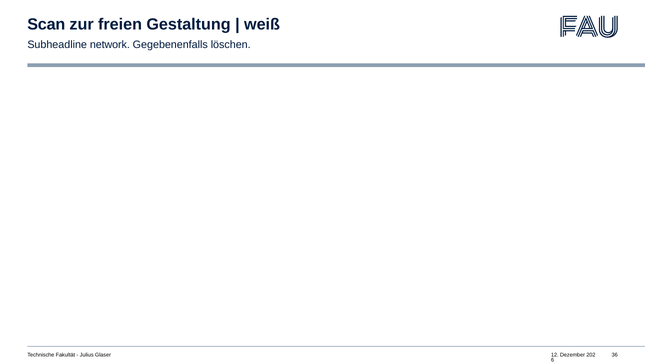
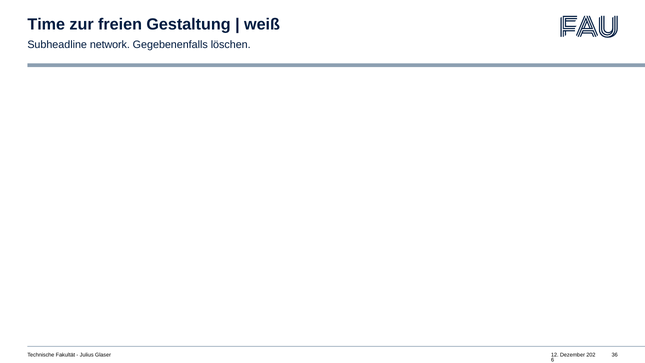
Scan: Scan -> Time (46, 25)
